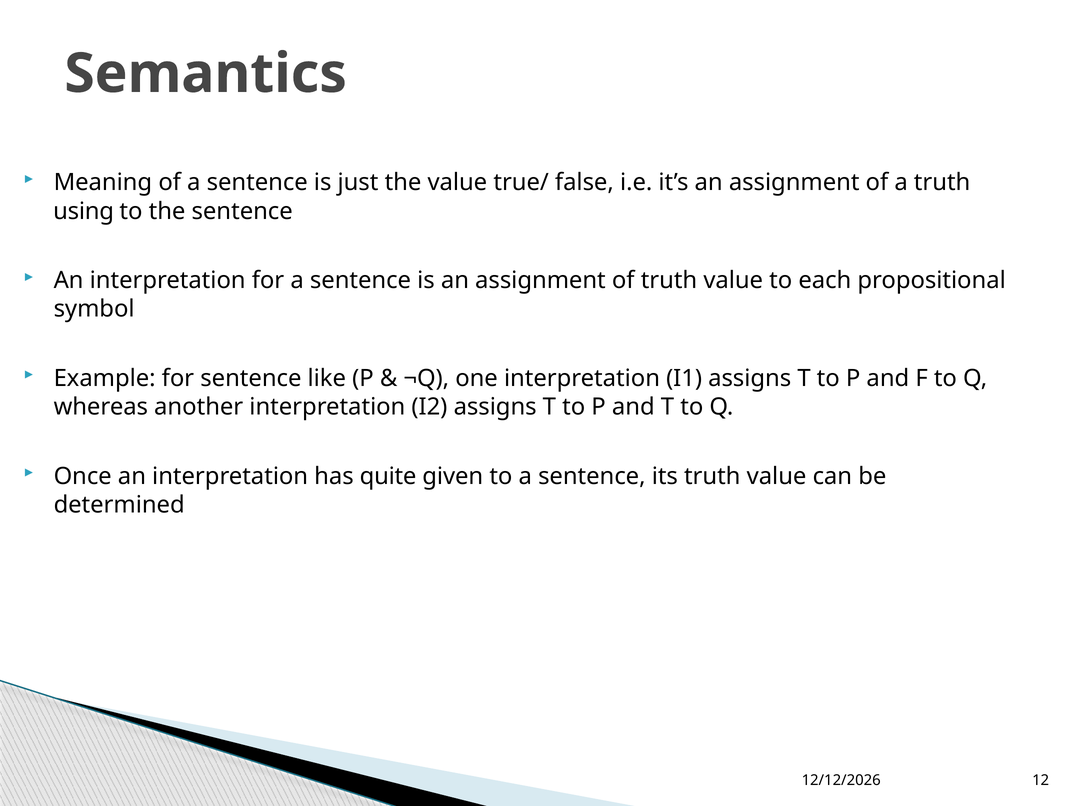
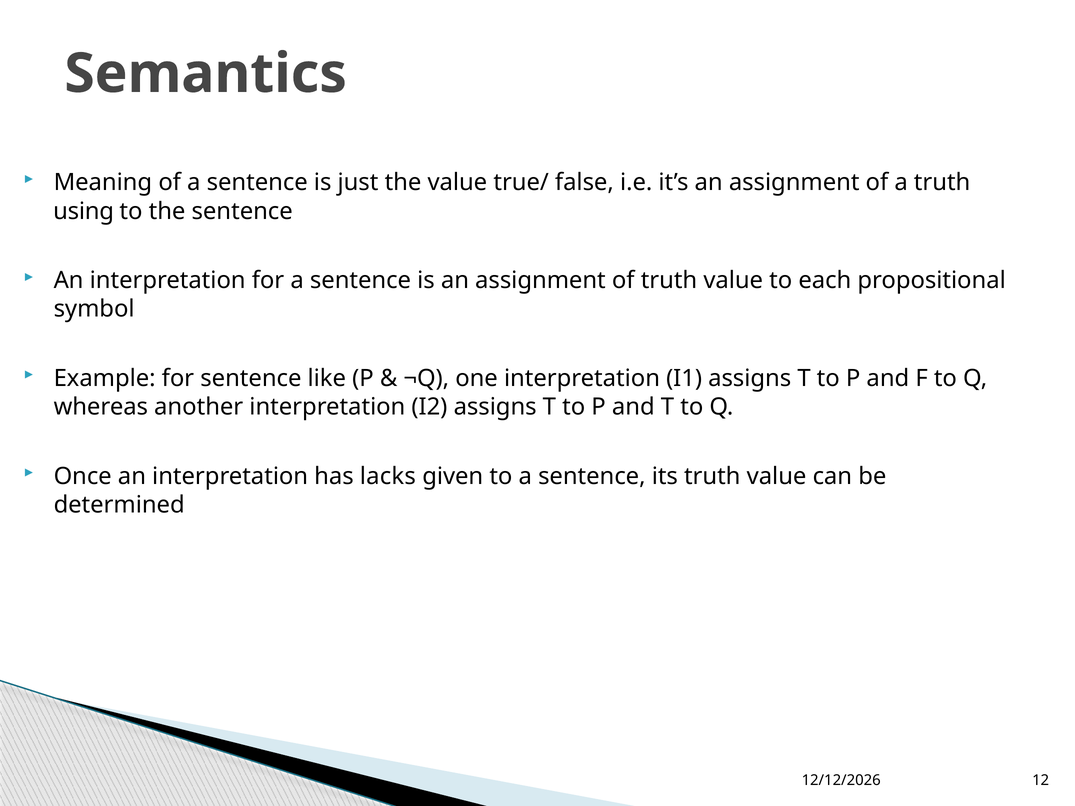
quite: quite -> lacks (388, 476)
